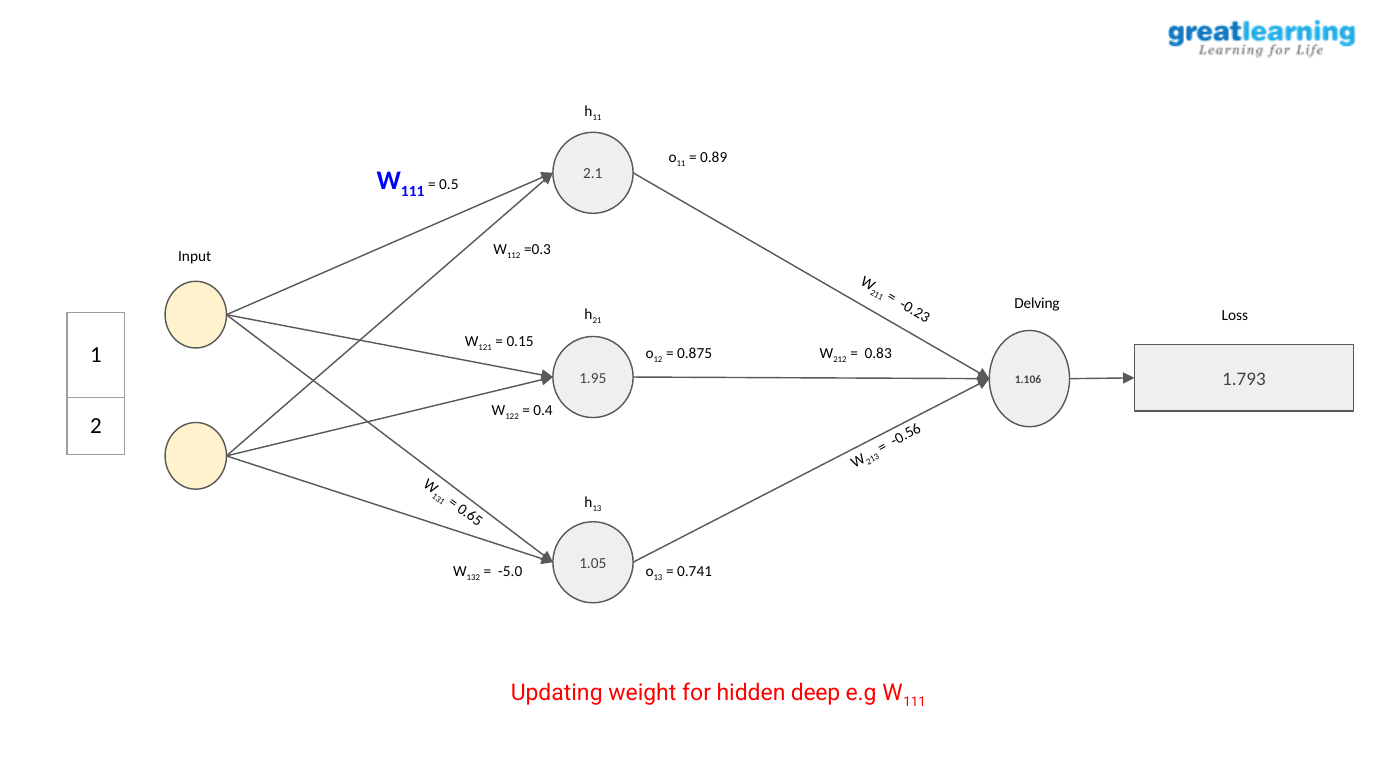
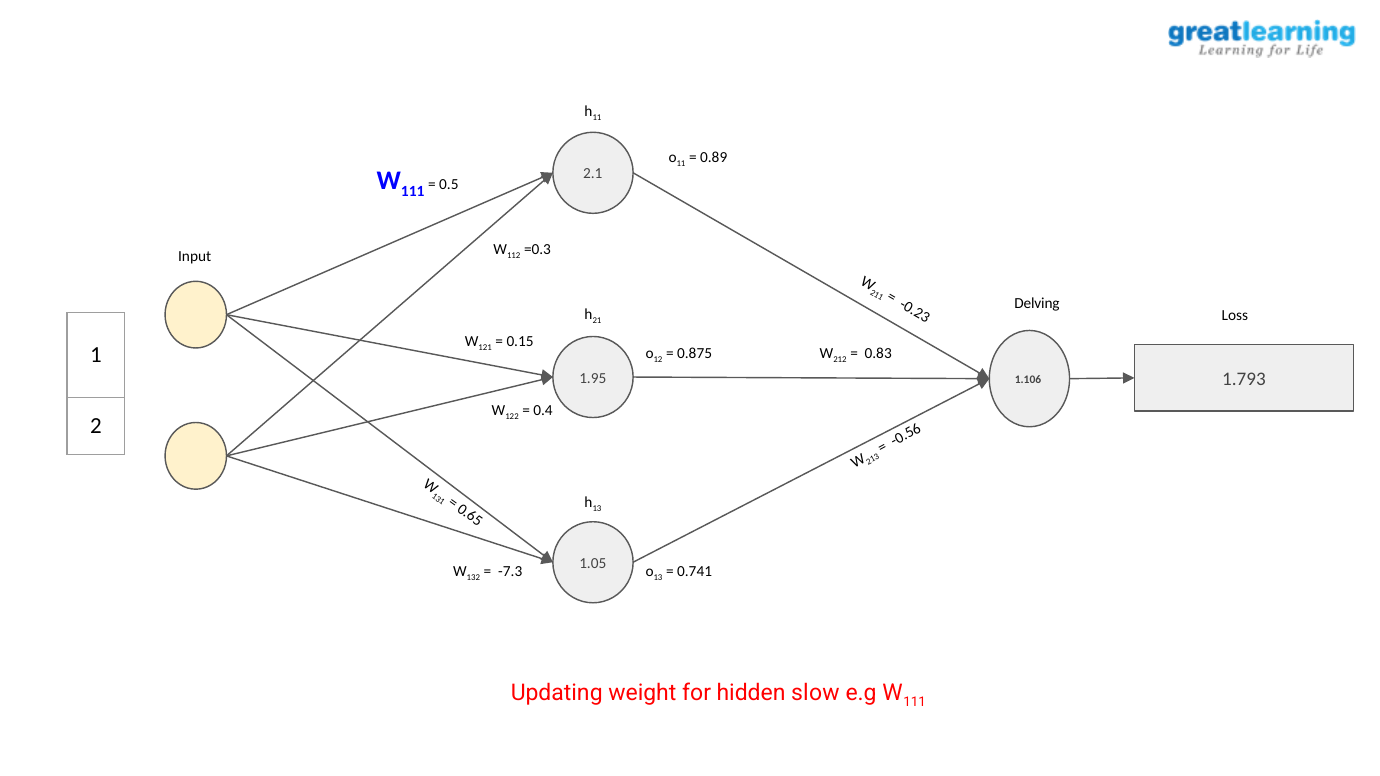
-5.0: -5.0 -> -7.3 (510, 572)
deep: deep -> slow (815, 693)
